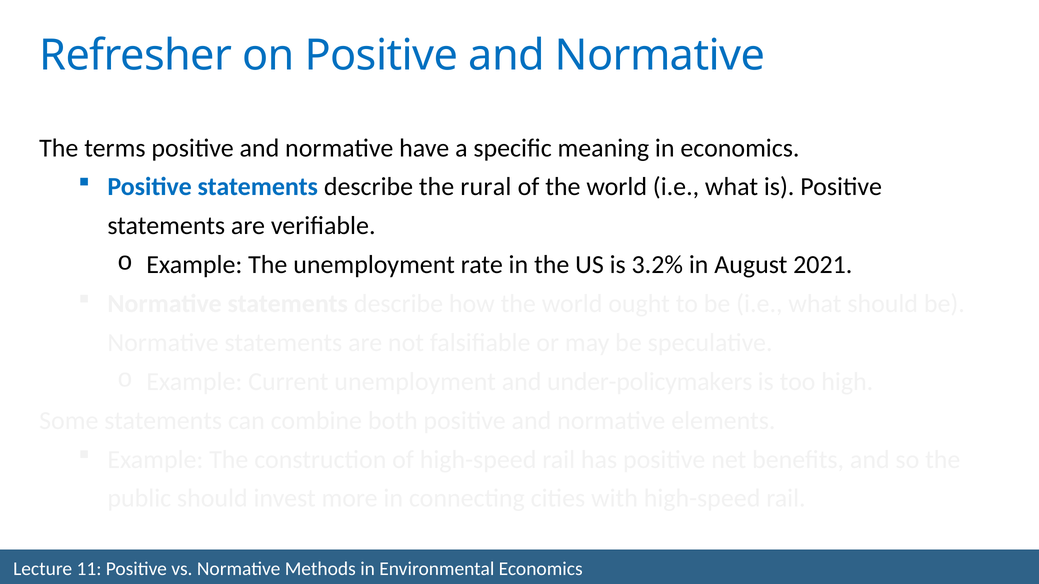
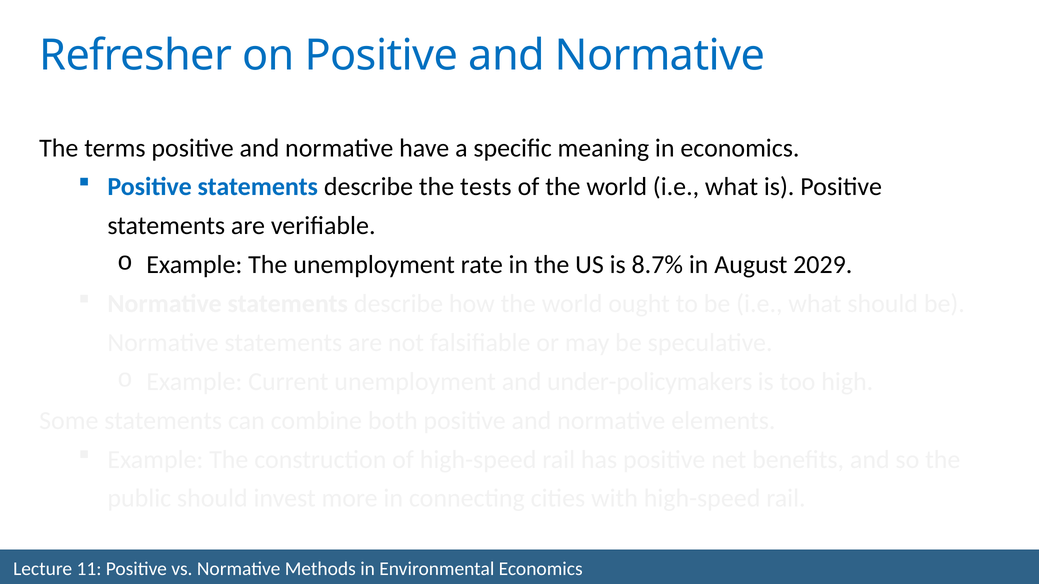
rural: rural -> tests (486, 187)
3.2%: 3.2% -> 8.7% (657, 265)
2021: 2021 -> 2029 (823, 265)
